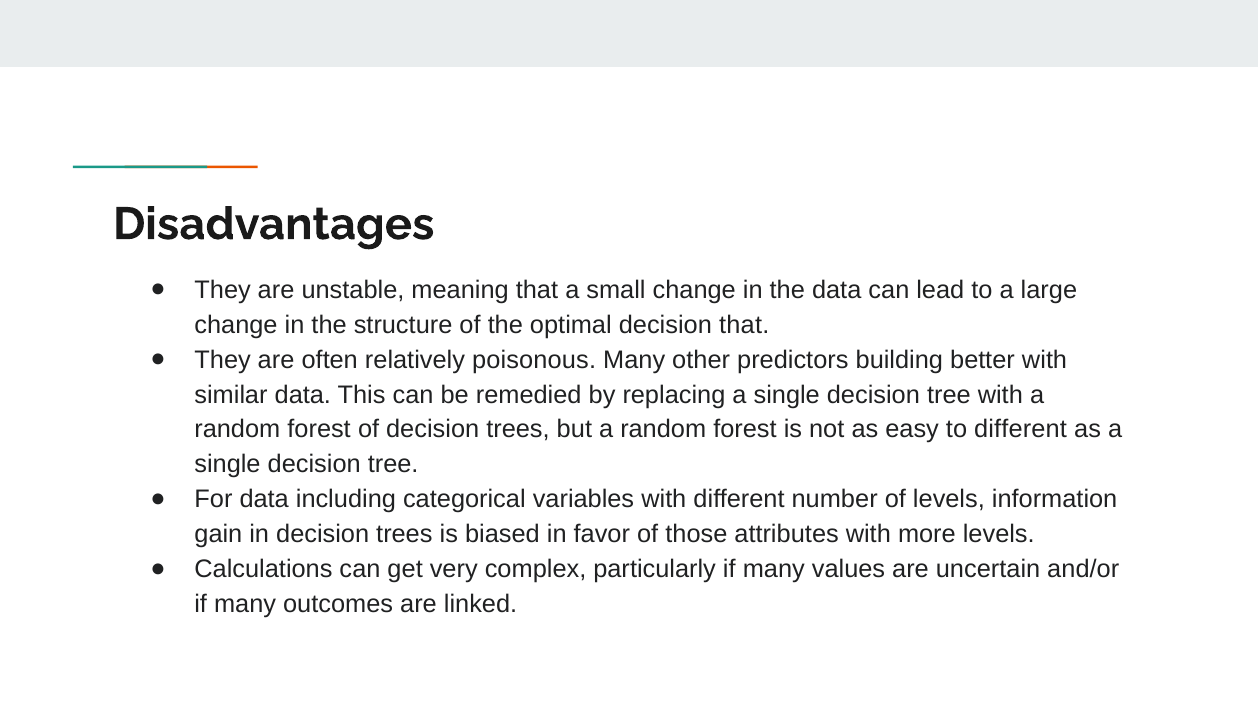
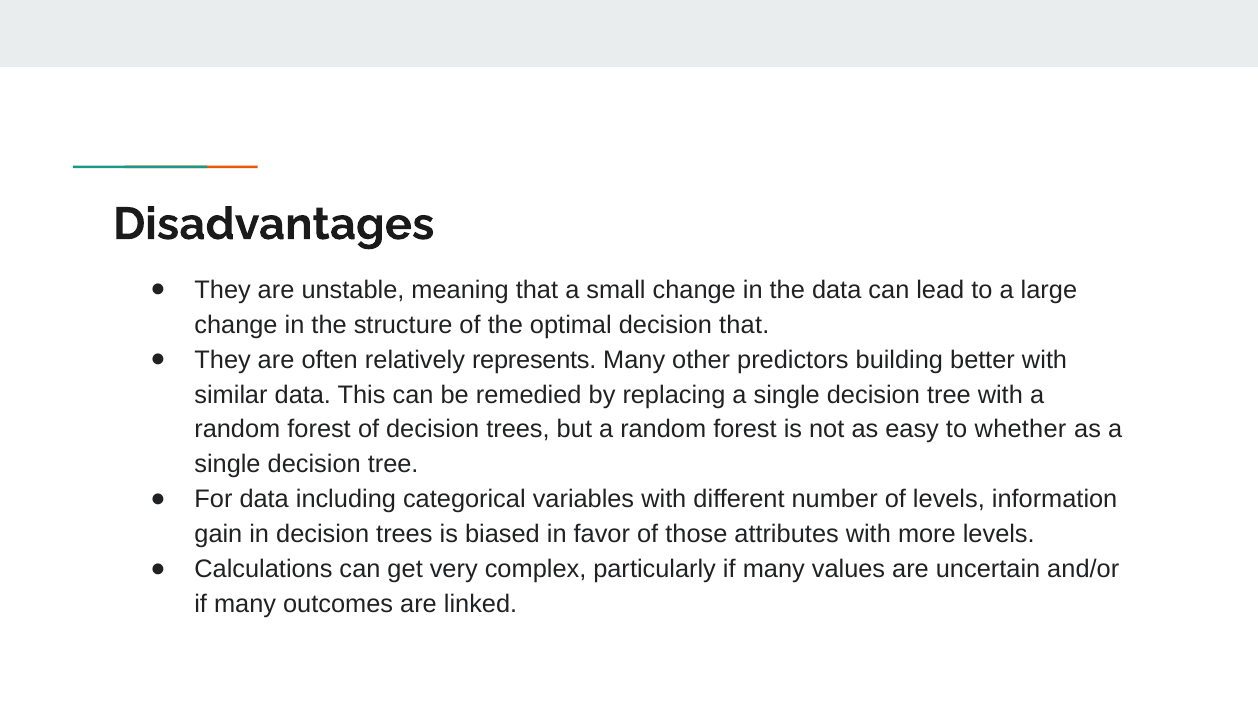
poisonous: poisonous -> represents (534, 360)
to different: different -> whether (1021, 430)
